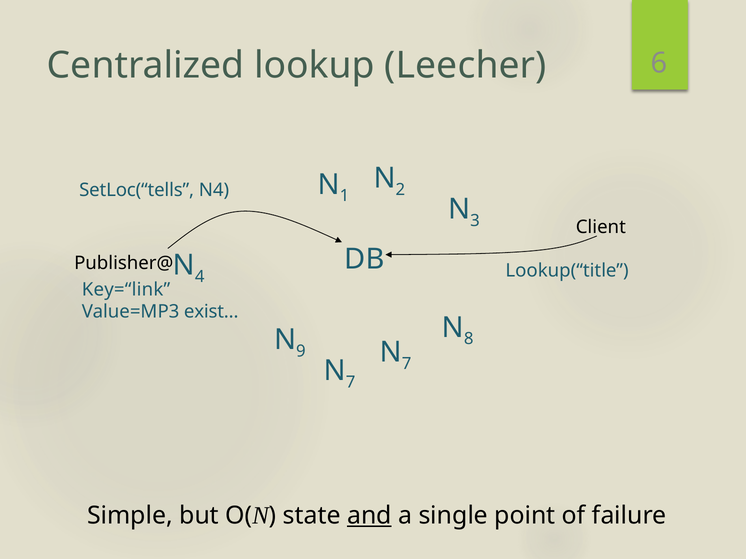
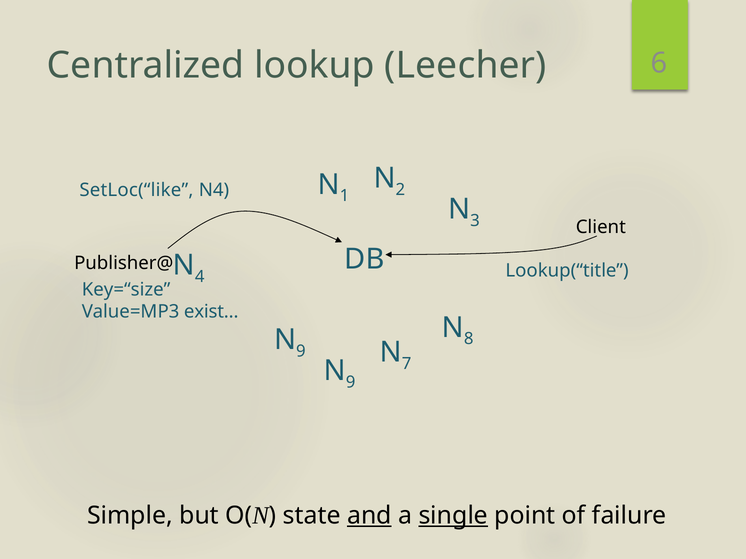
SetLoc(“tells: SetLoc(“tells -> SetLoc(“like (136, 190)
Key=“link: Key=“link -> Key=“size (126, 290)
7: 7 -> 9 (351, 383)
single underline: none -> present (453, 516)
